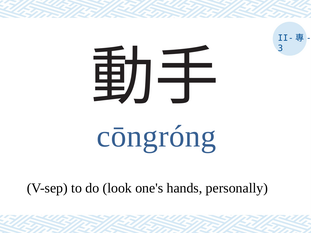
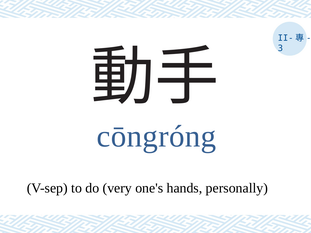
look: look -> very (117, 188)
